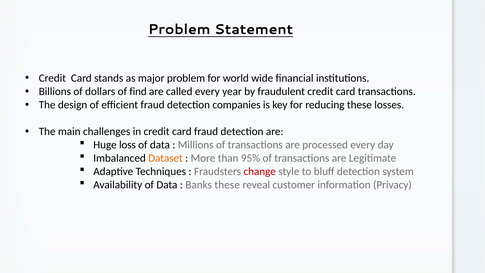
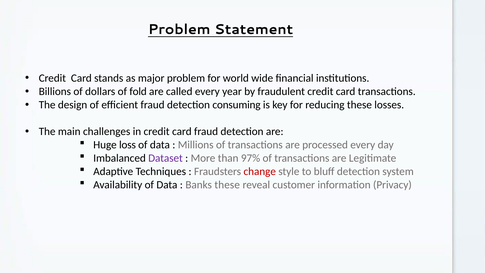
find: find -> fold (138, 92)
companies: companies -> consuming (237, 105)
Dataset colour: orange -> purple (165, 158)
95%: 95% -> 97% (251, 158)
